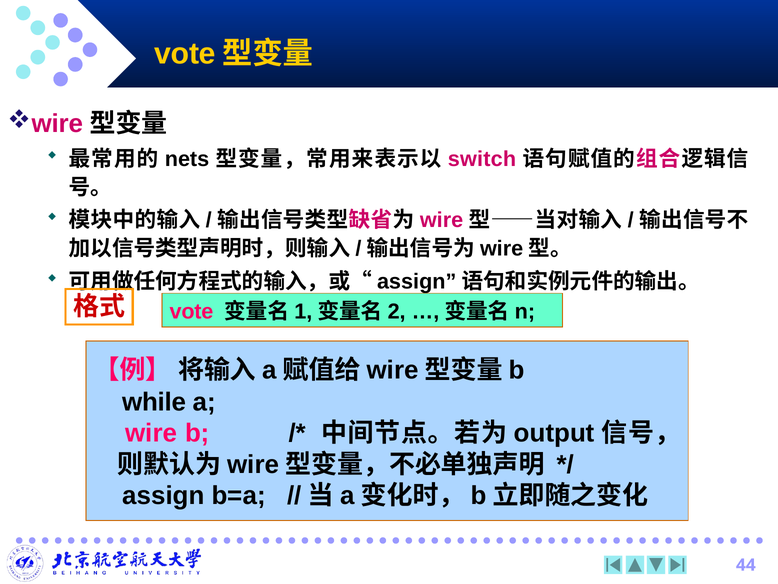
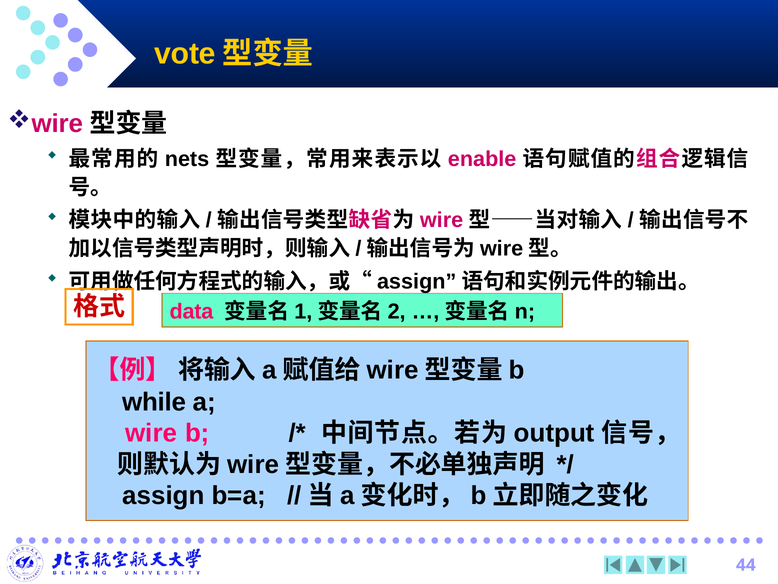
switch: switch -> enable (482, 159)
vote: vote -> data (191, 311)
